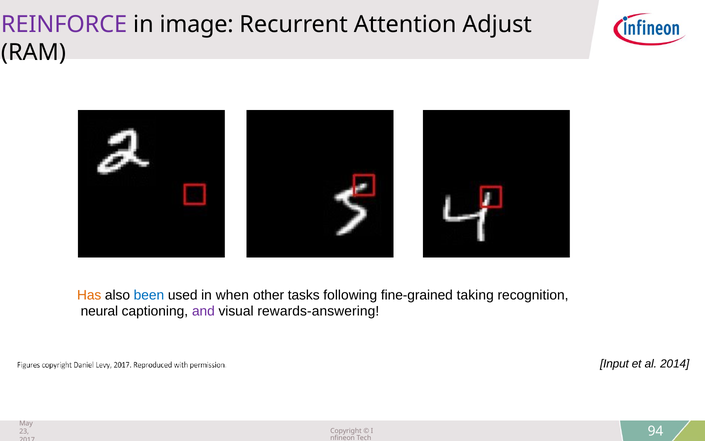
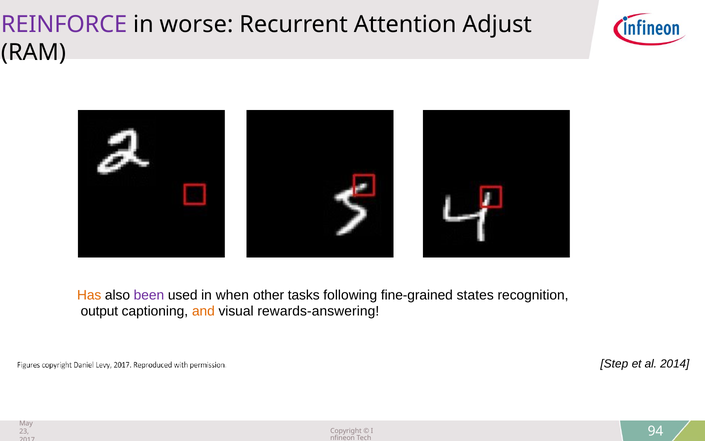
image: image -> worse (196, 24)
been colour: blue -> purple (149, 295)
taking: taking -> states (475, 295)
neural: neural -> output (99, 311)
and colour: purple -> orange (203, 311)
Input: Input -> Step (614, 363)
